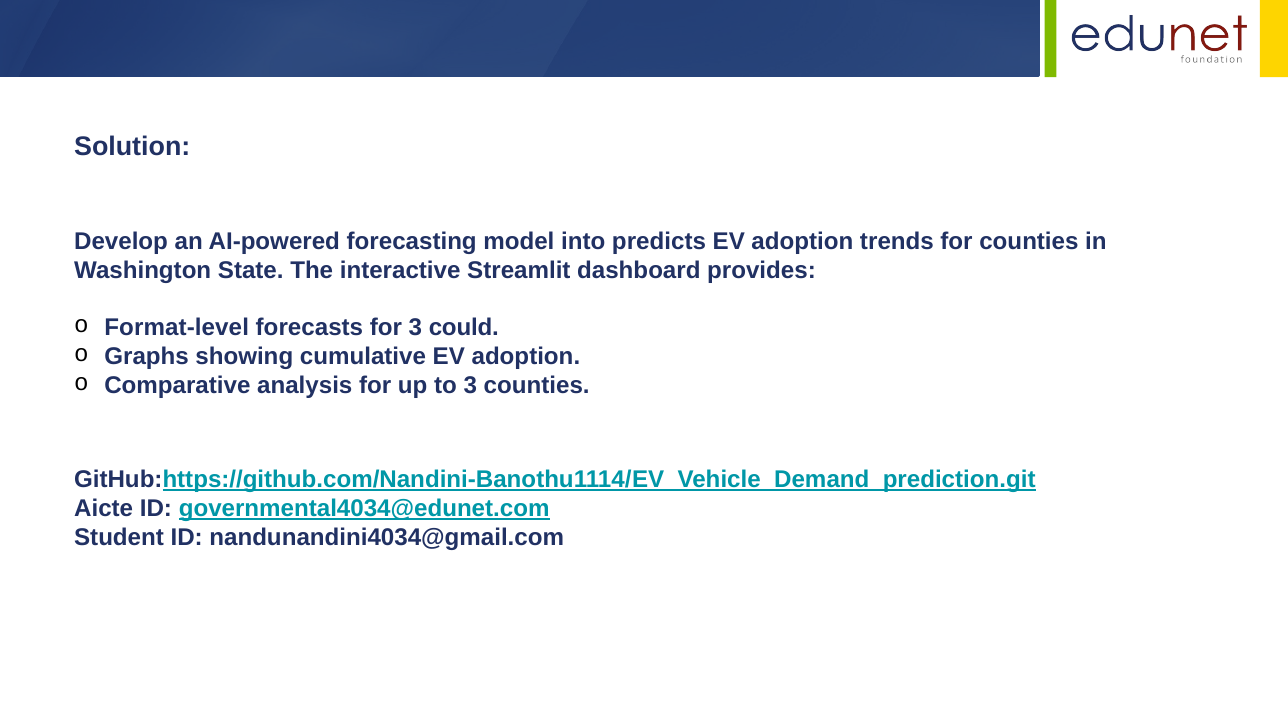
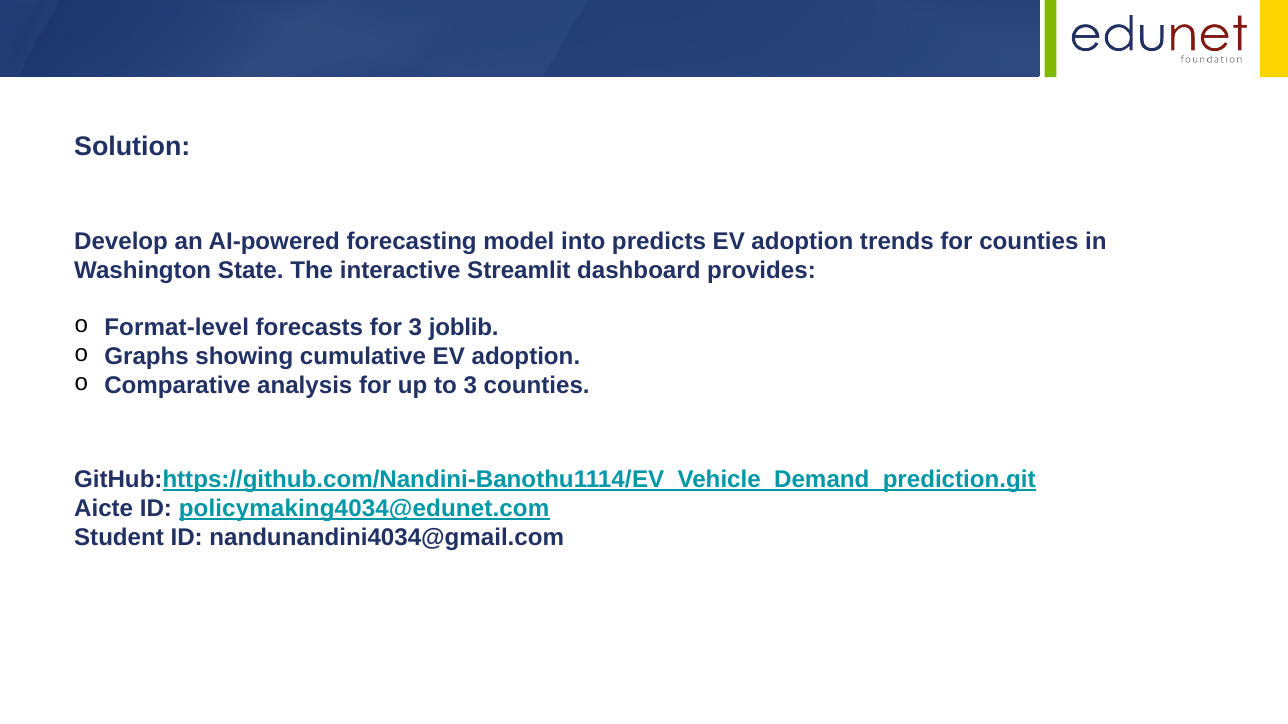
could: could -> joblib (464, 328)
governmental4034@edunet.com: governmental4034@edunet.com -> policymaking4034@edunet.com (364, 509)
